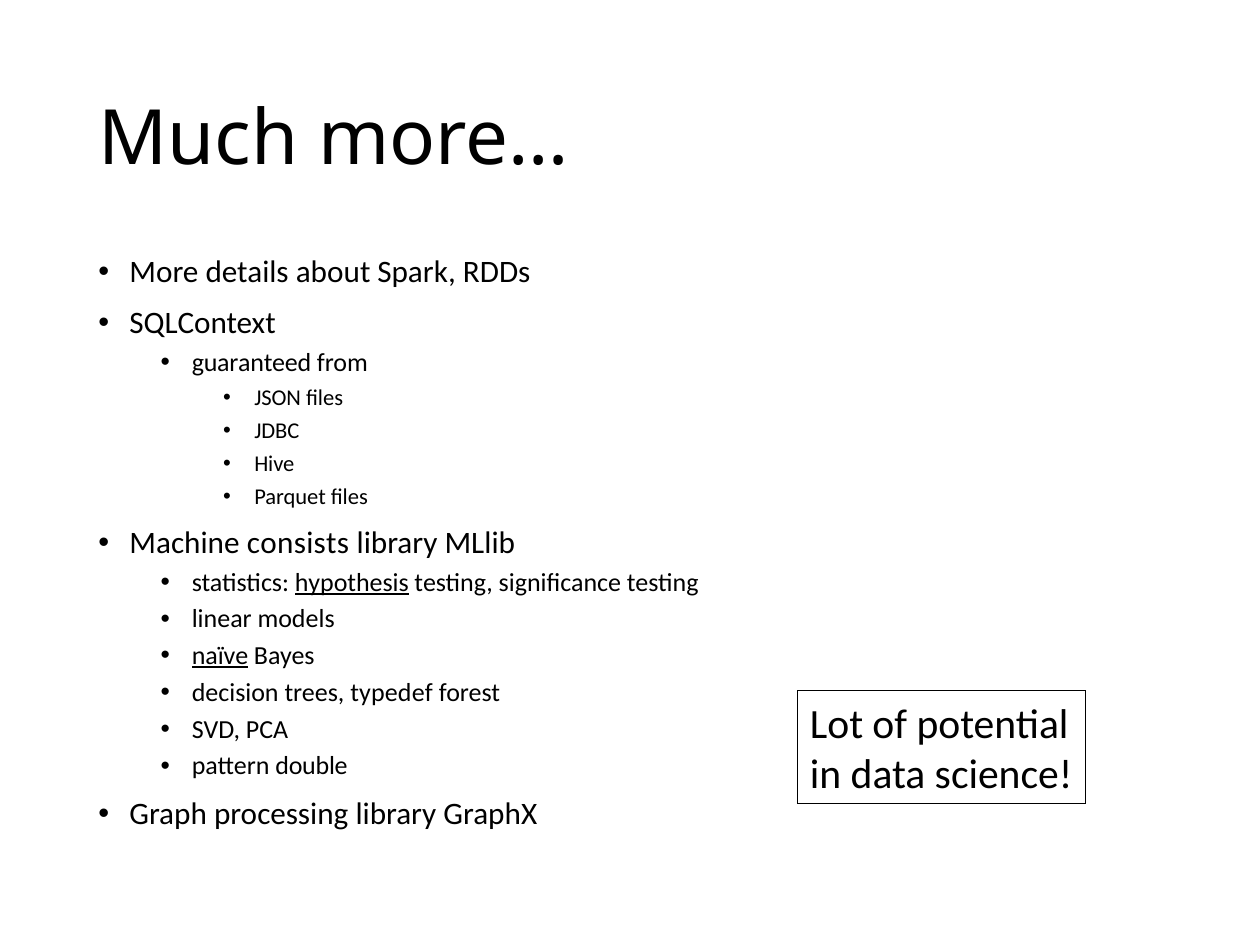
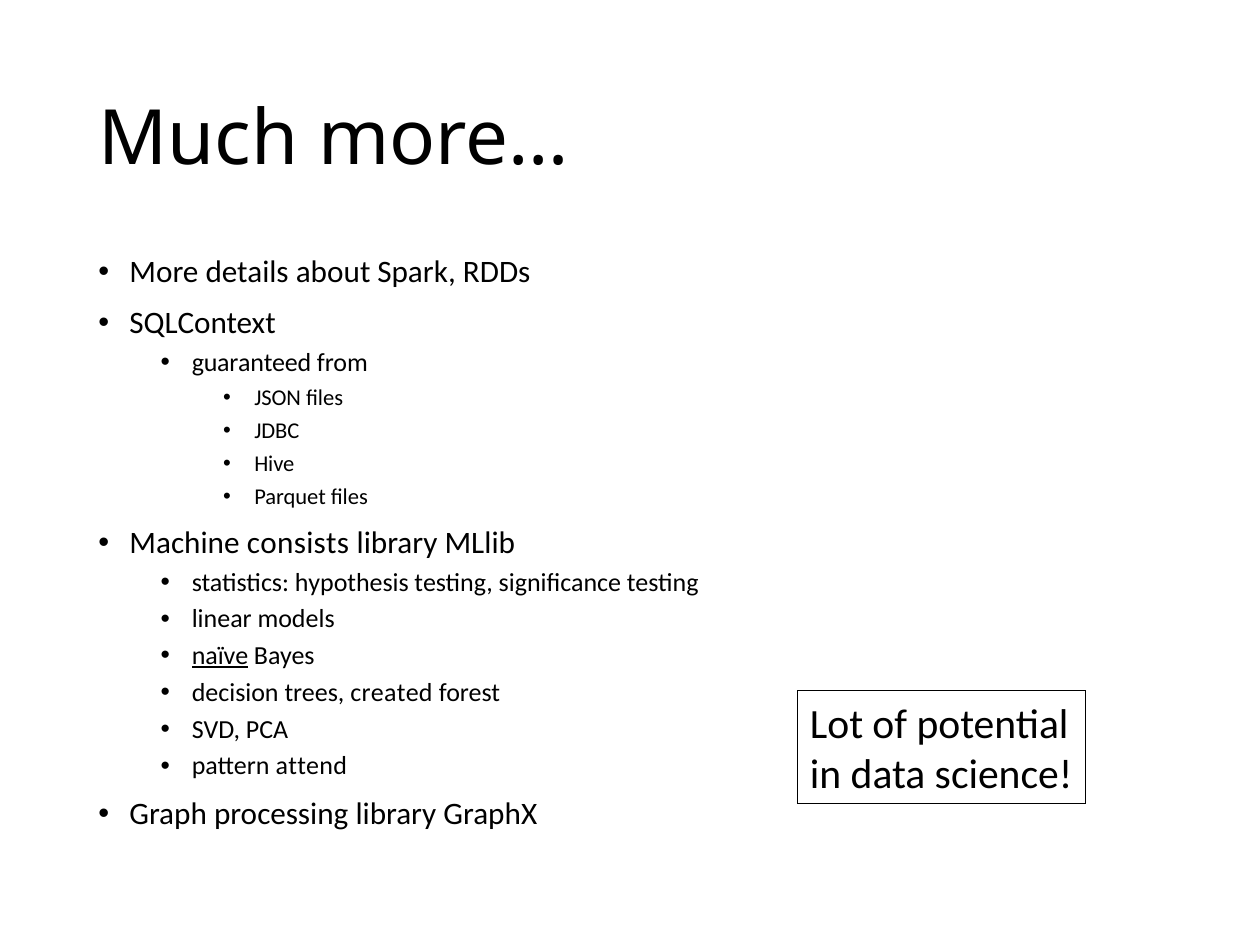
hypothesis underline: present -> none (352, 583)
typedef: typedef -> created (392, 693)
double: double -> attend (311, 766)
